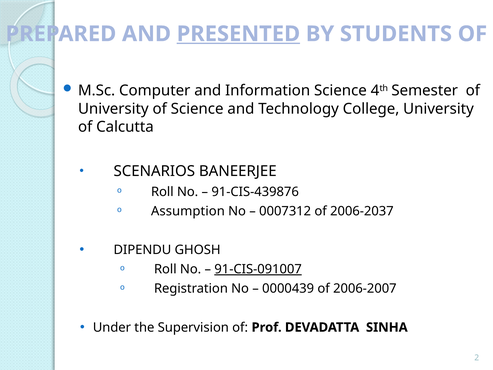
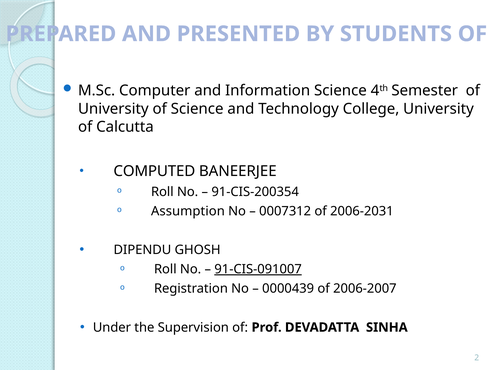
PRESENTED underline: present -> none (238, 34)
SCENARIOS: SCENARIOS -> COMPUTED (154, 171)
91-CIS-439876: 91-CIS-439876 -> 91-CIS-200354 (255, 192)
2006-2037: 2006-2037 -> 2006-2031 (362, 211)
